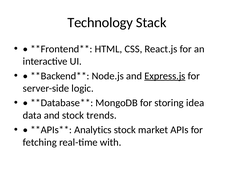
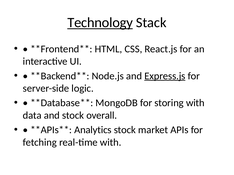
Technology underline: none -> present (100, 23)
storing idea: idea -> with (195, 103)
trends: trends -> overall (102, 116)
